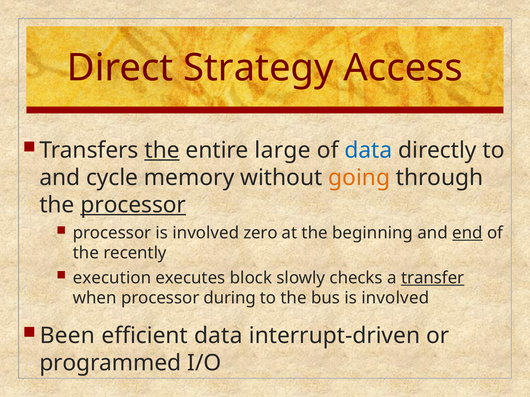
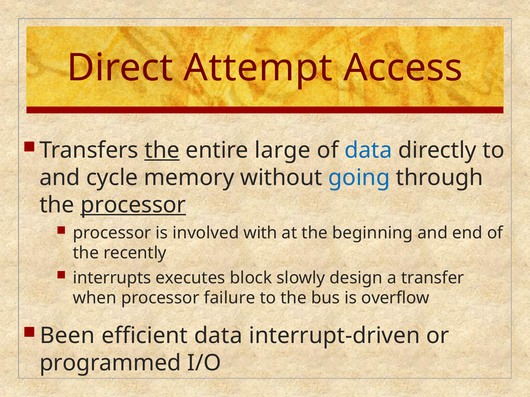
Strategy: Strategy -> Attempt (258, 68)
going colour: orange -> blue (359, 178)
zero: zero -> with (260, 233)
end underline: present -> none (467, 233)
execution: execution -> interrupts (112, 278)
checks: checks -> design (356, 278)
transfer underline: present -> none (433, 278)
during: during -> failure (230, 298)
bus is involved: involved -> overflow (395, 298)
